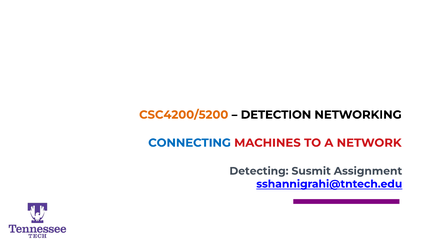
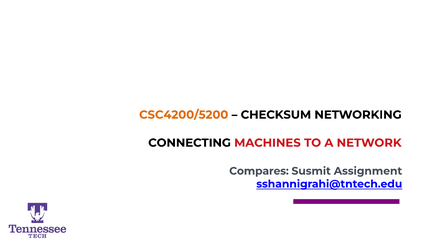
DETECTION: DETECTION -> CHECKSUM (276, 115)
CONNECTING colour: blue -> black (190, 143)
Detecting: Detecting -> Compares (259, 171)
